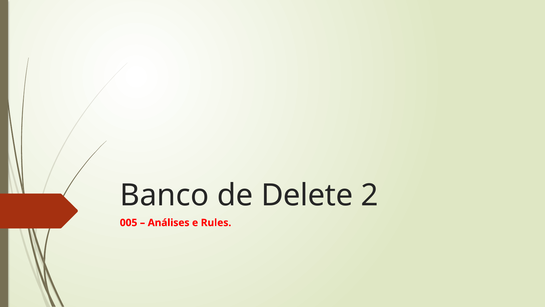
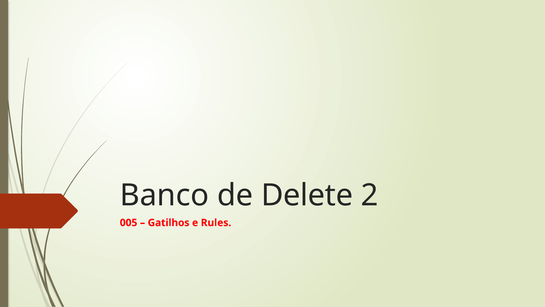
Análises: Análises -> Gatilhos (169, 222)
